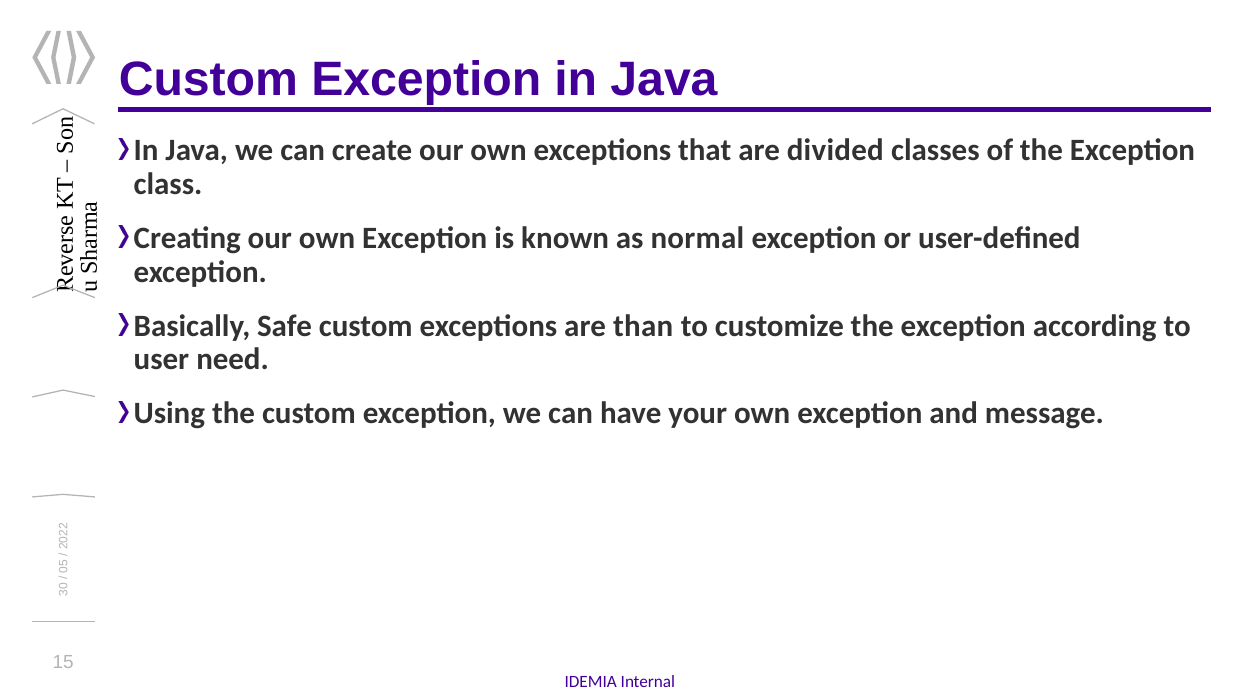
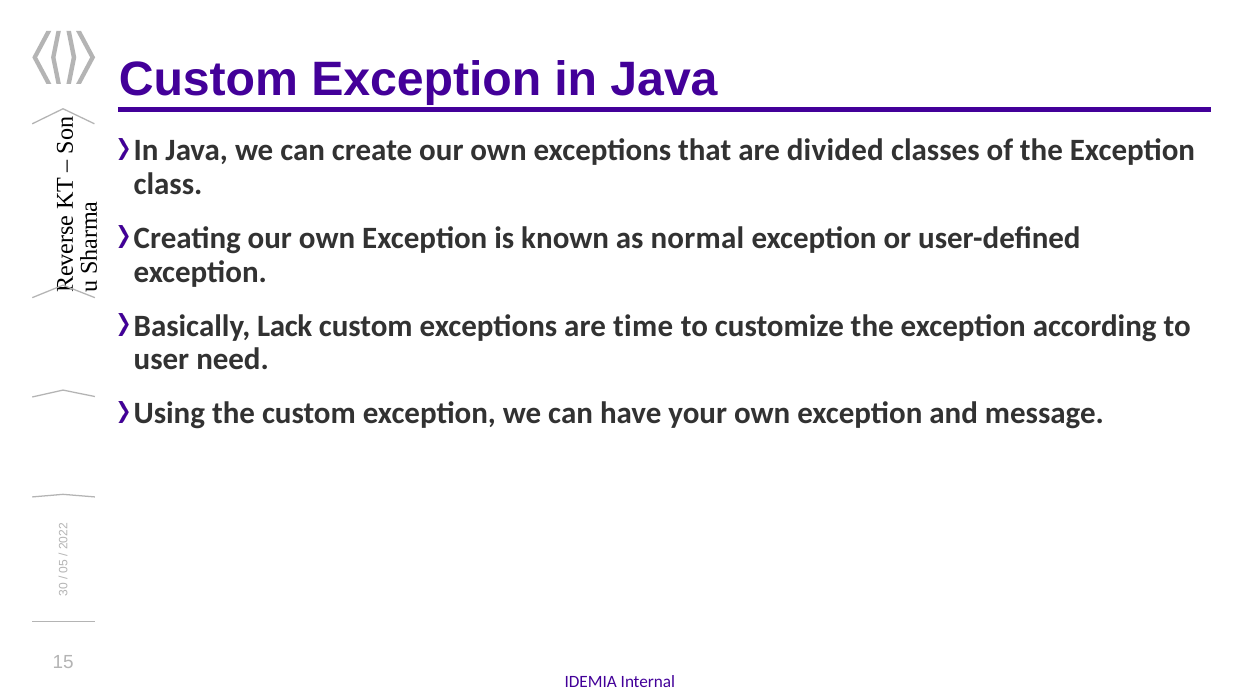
Safe: Safe -> Lack (285, 326)
than: than -> time (643, 326)
